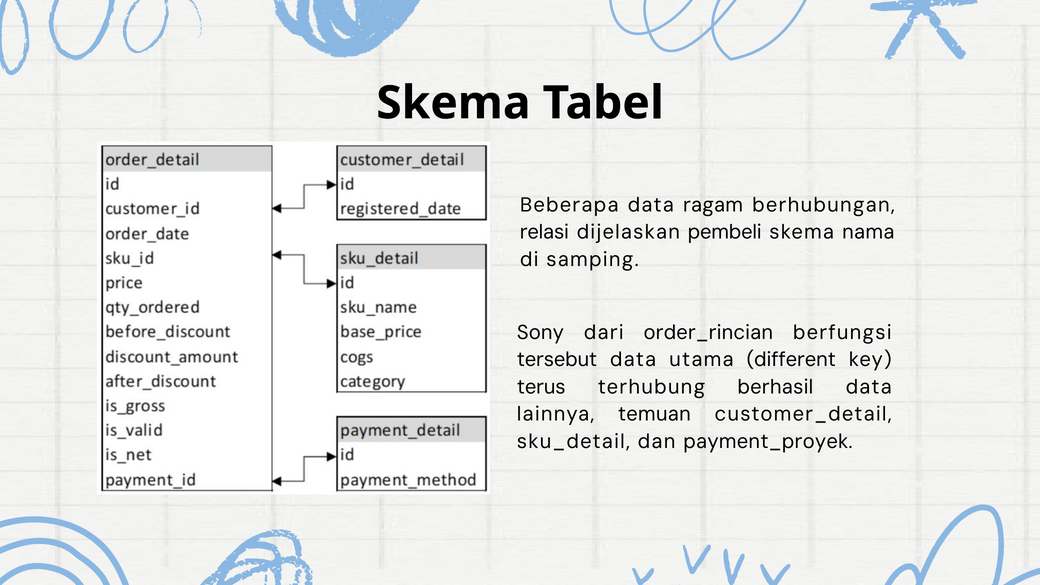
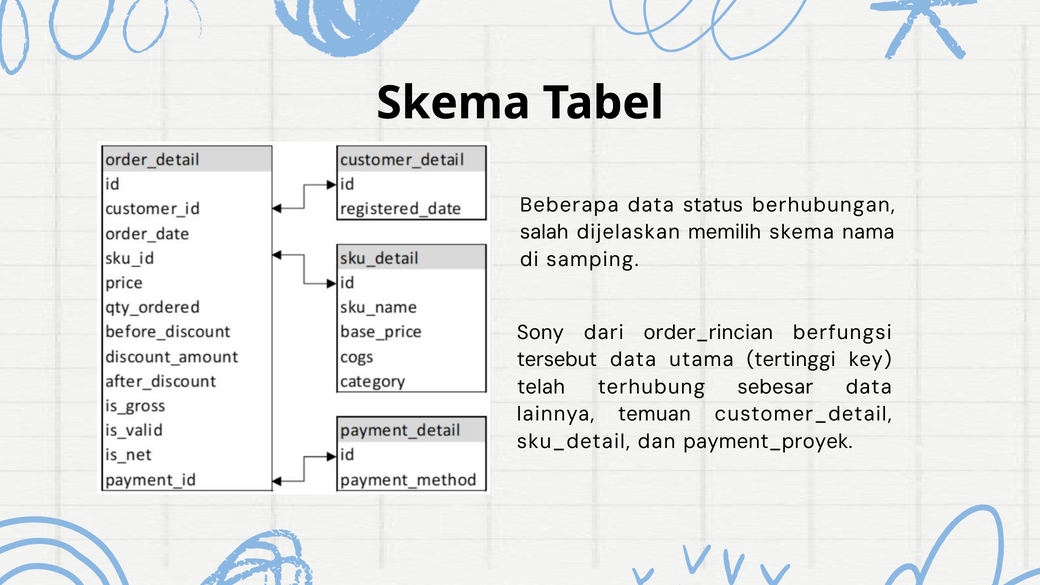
ragam: ragam -> status (713, 205)
relasi: relasi -> salah (544, 232)
pembeli: pembeli -> memilih (725, 232)
different: different -> tertinggi (791, 360)
terus: terus -> telah (541, 387)
berhasil: berhasil -> sebesar (775, 387)
